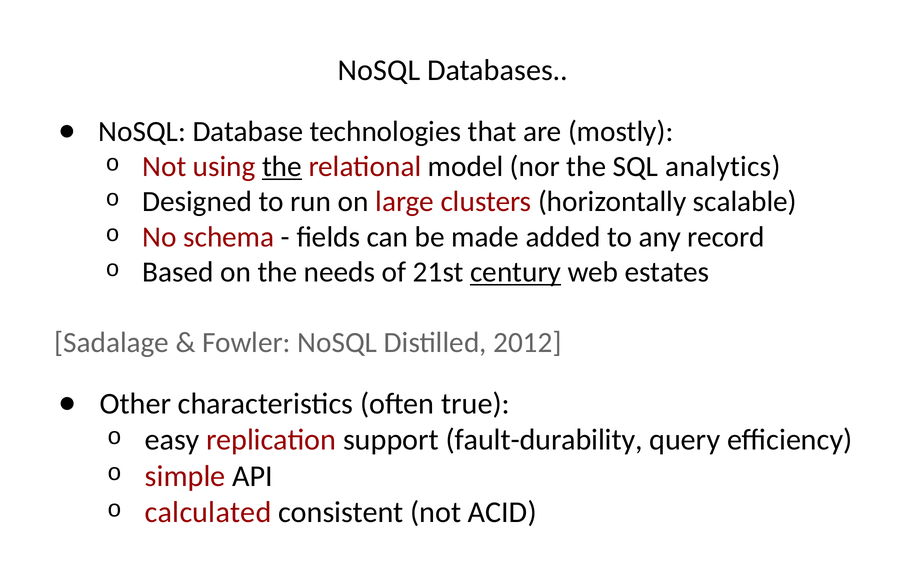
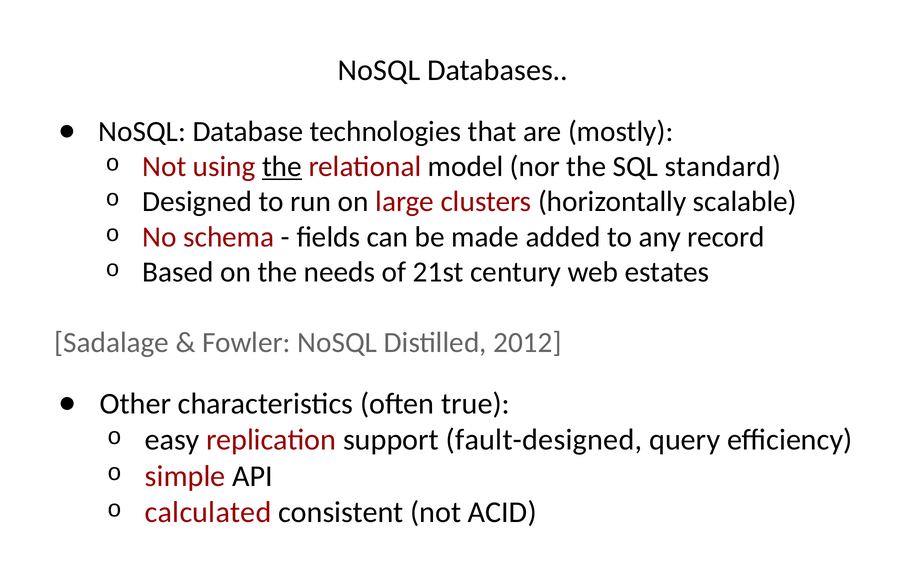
analytics: analytics -> standard (723, 167)
century underline: present -> none (516, 272)
fault-durability: fault-durability -> fault-designed (544, 440)
